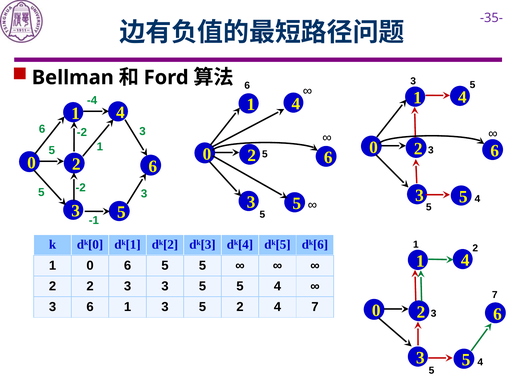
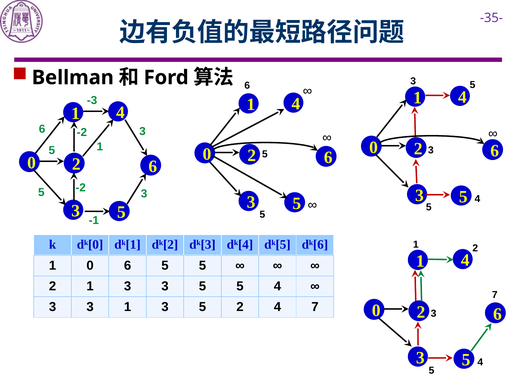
-4: -4 -> -3 (92, 100)
2 2: 2 -> 1 (90, 286)
6: 6 -> 3 (90, 306)
